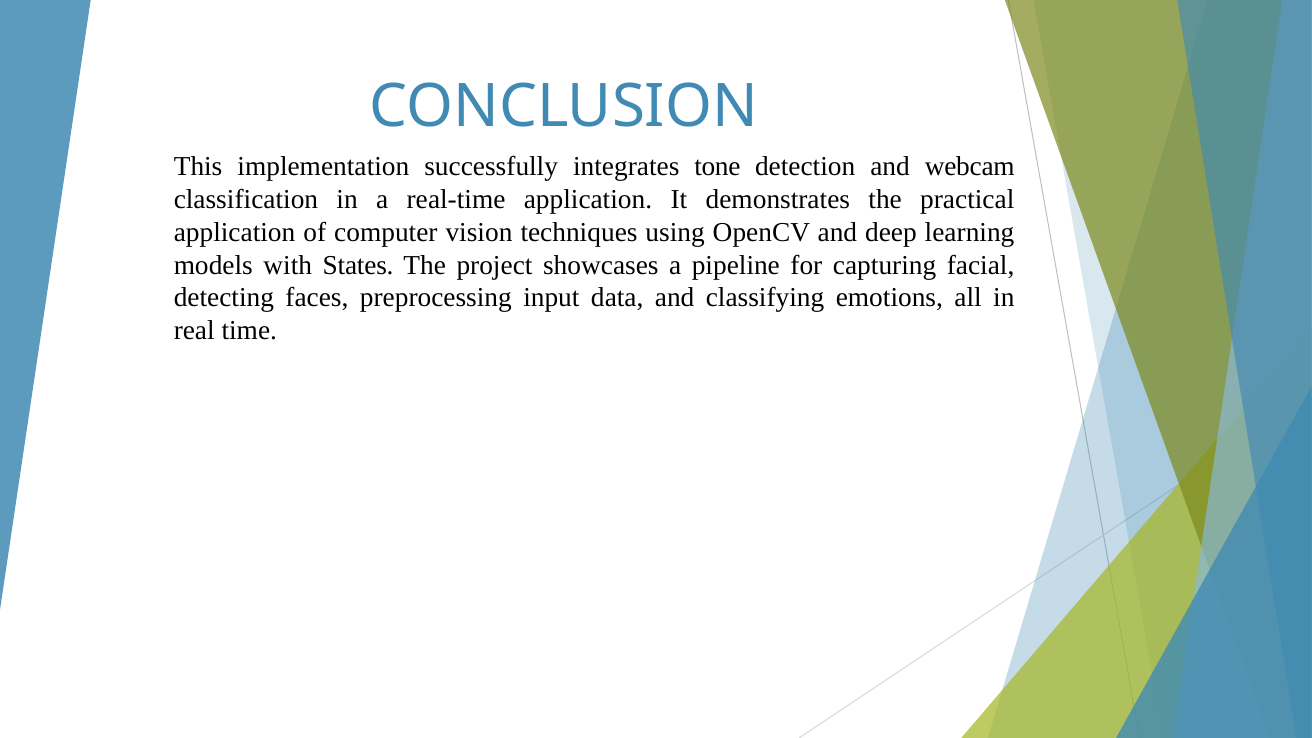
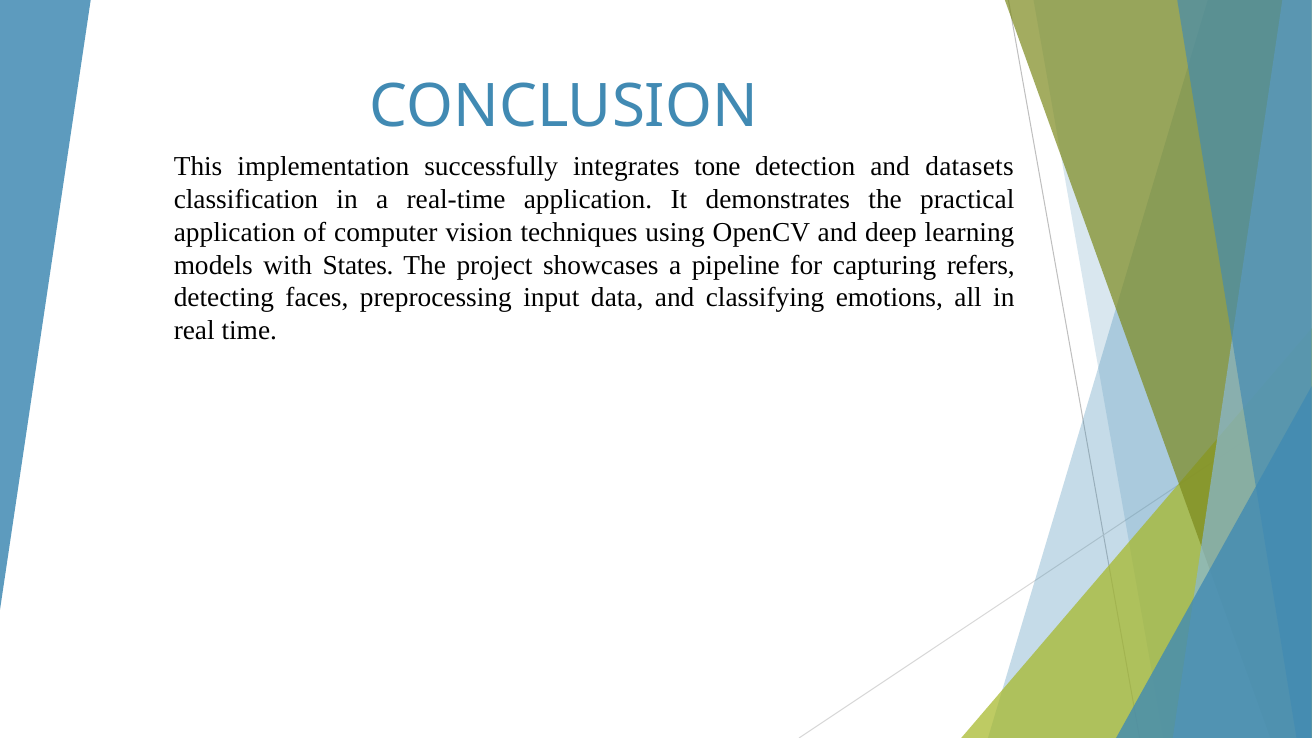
webcam: webcam -> datasets (969, 167)
facial: facial -> refers (981, 265)
